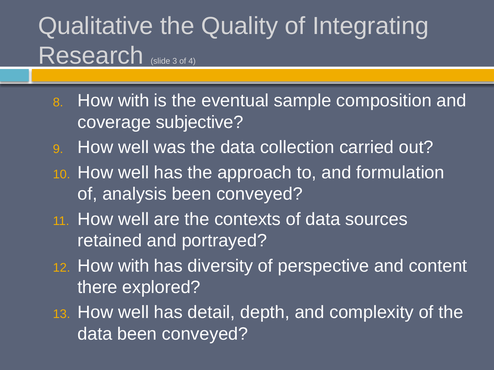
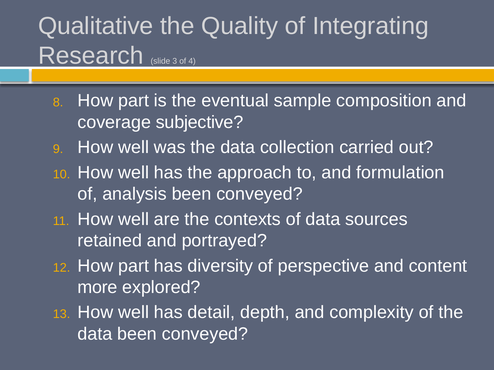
with: with -> part (134, 101)
with: with -> part (134, 266)
there: there -> more (98, 288)
